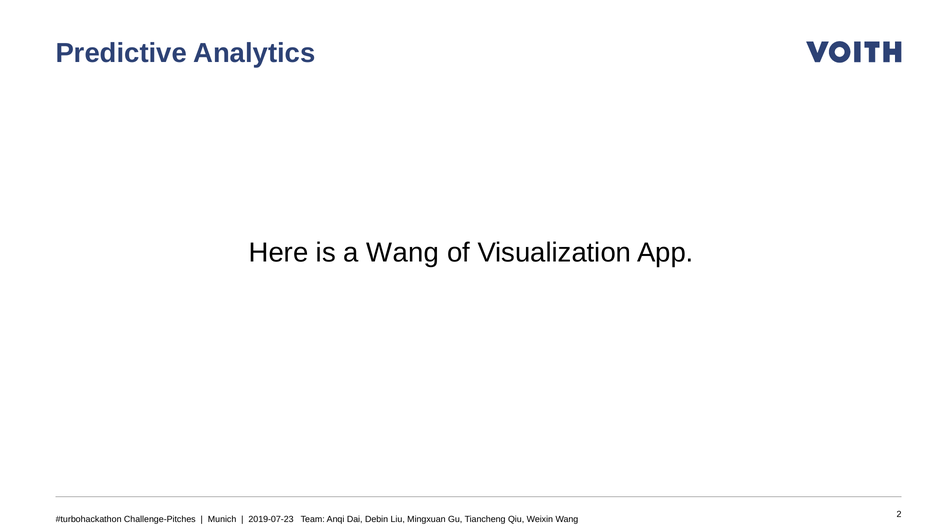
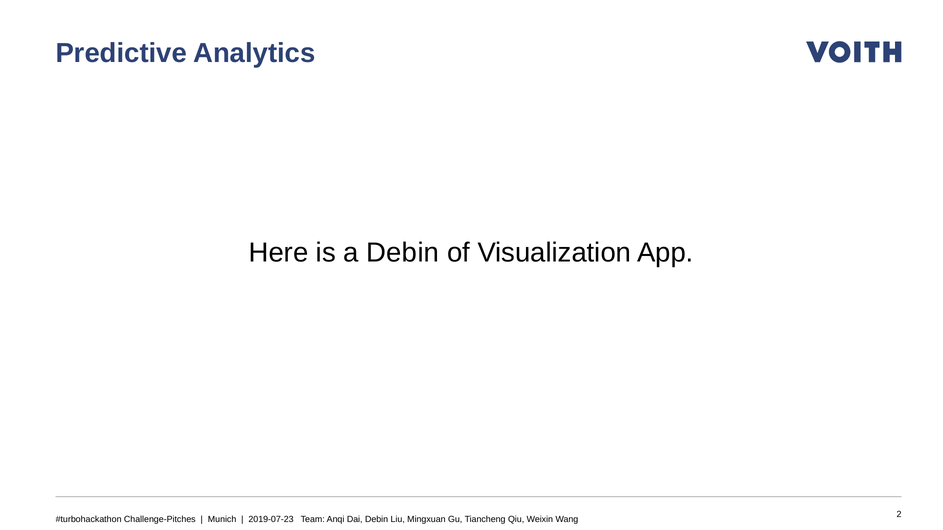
a Wang: Wang -> Debin (403, 253)
